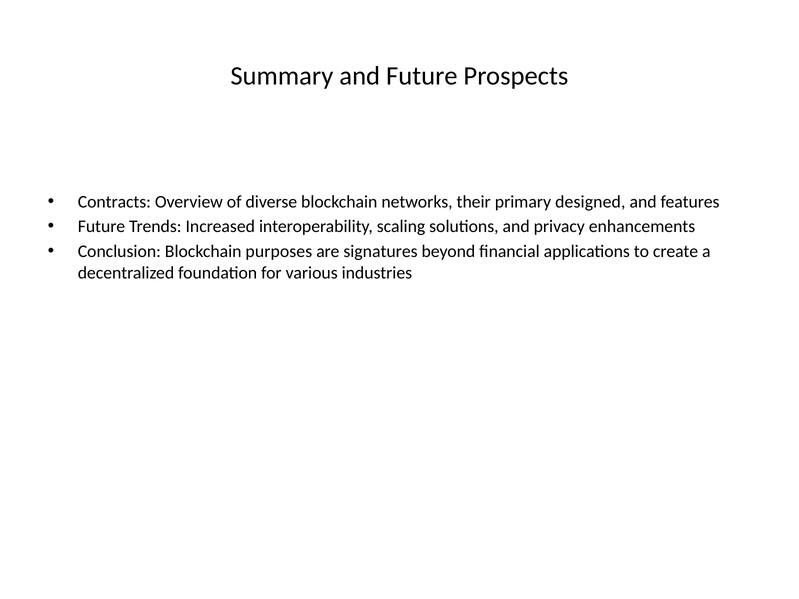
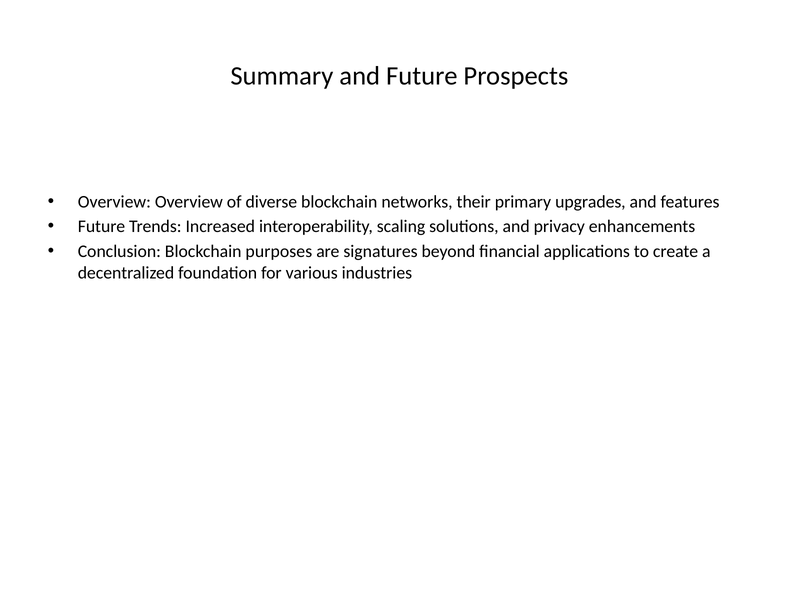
Contracts: Contracts -> Overview (114, 202)
designed: designed -> upgrades (590, 202)
